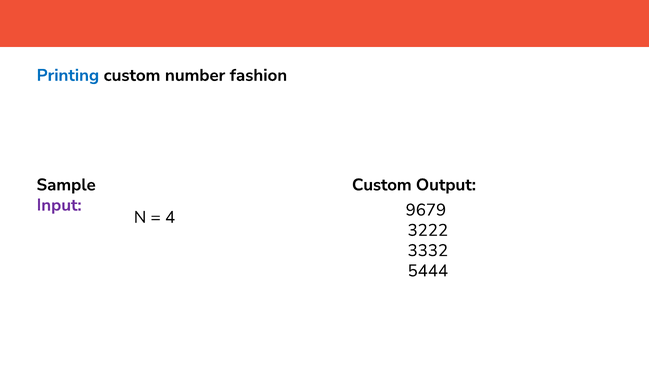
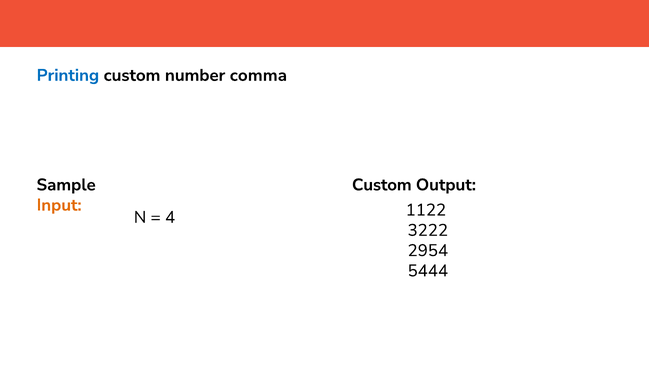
fashion: fashion -> comma (258, 75)
Input colour: purple -> orange (59, 205)
9679: 9679 -> 1122 (426, 210)
3332: 3332 -> 2954 (428, 251)
